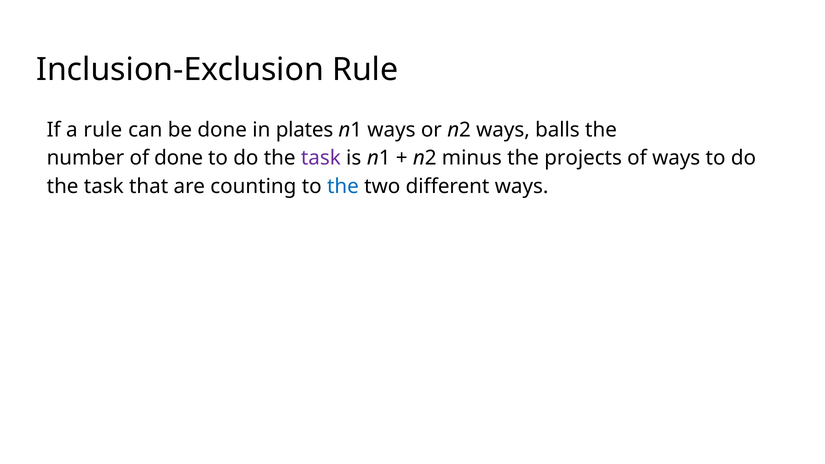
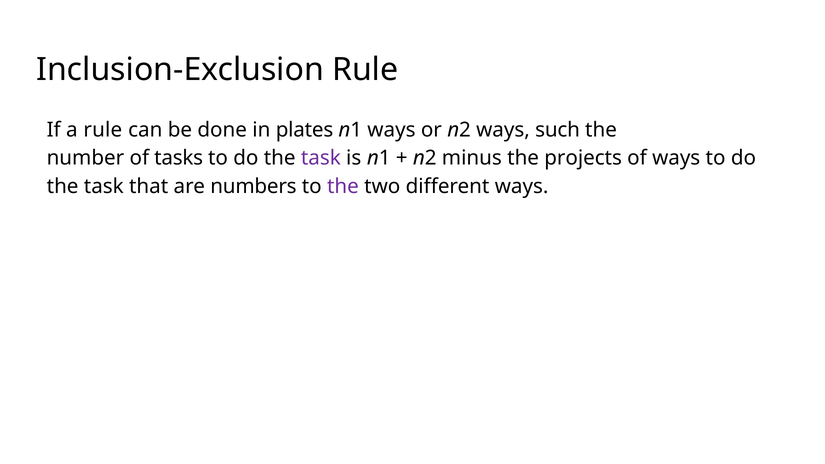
balls: balls -> such (558, 130)
of done: done -> tasks (179, 158)
counting: counting -> numbers (253, 187)
the colour: blue -> purple (343, 187)
